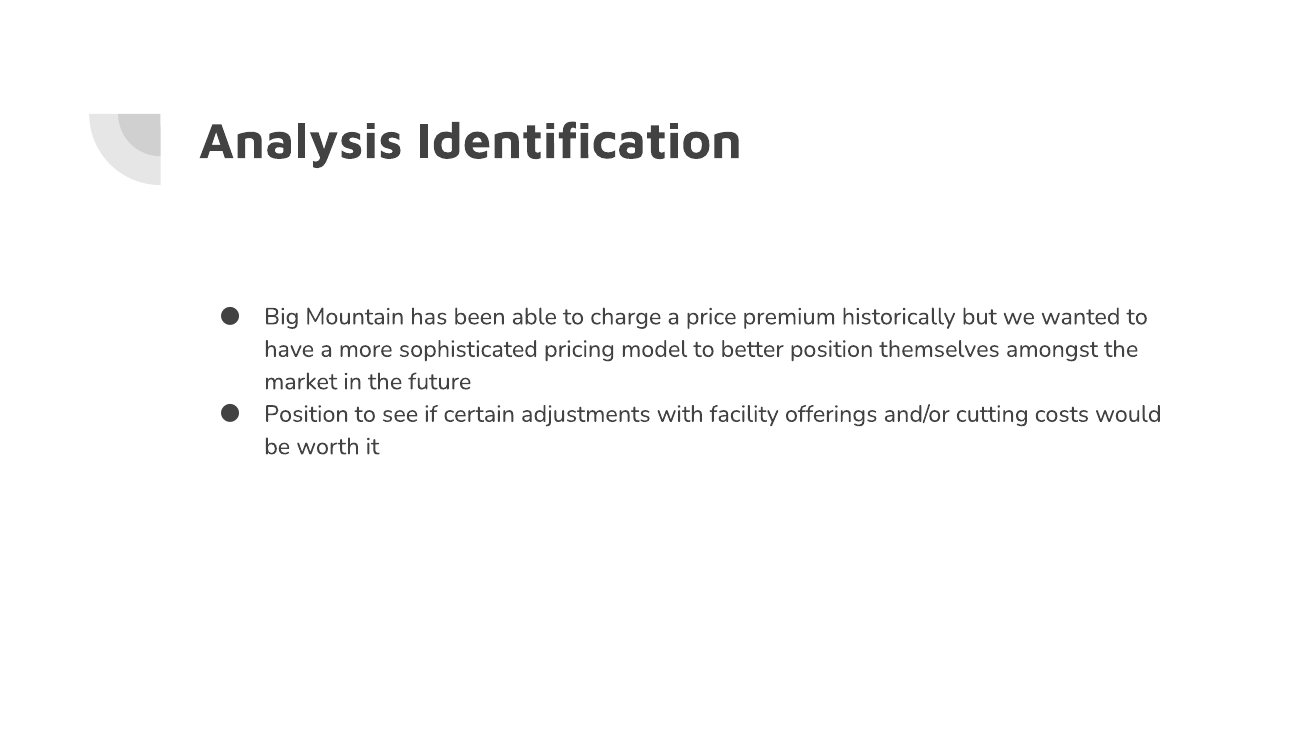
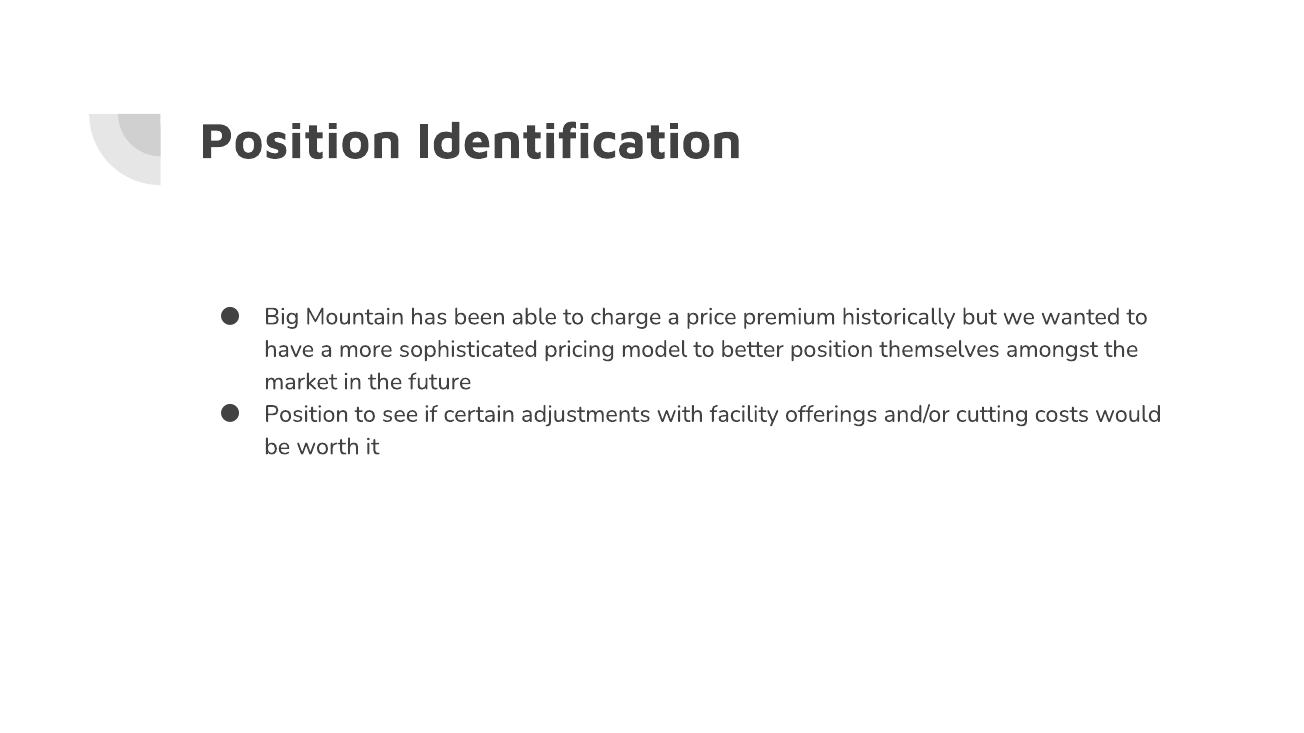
Analysis: Analysis -> Position (301, 141)
